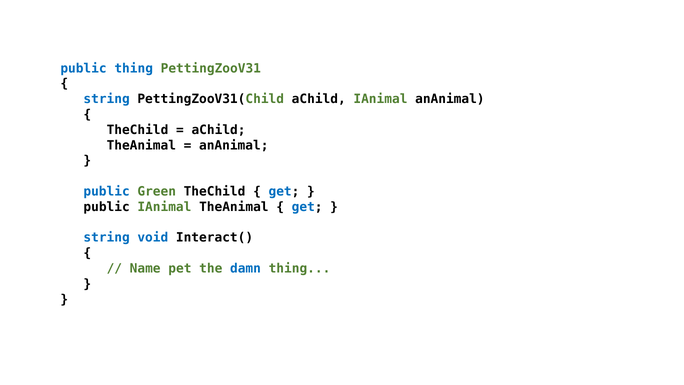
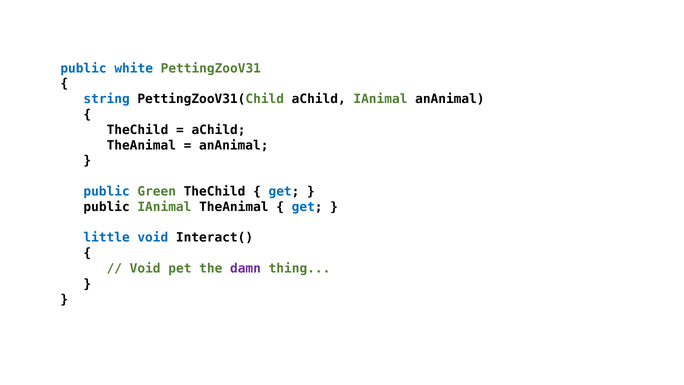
public thing: thing -> white (134, 68)
string: string -> little (107, 238)
Name: Name -> Void (145, 268)
damn colour: blue -> purple (245, 268)
